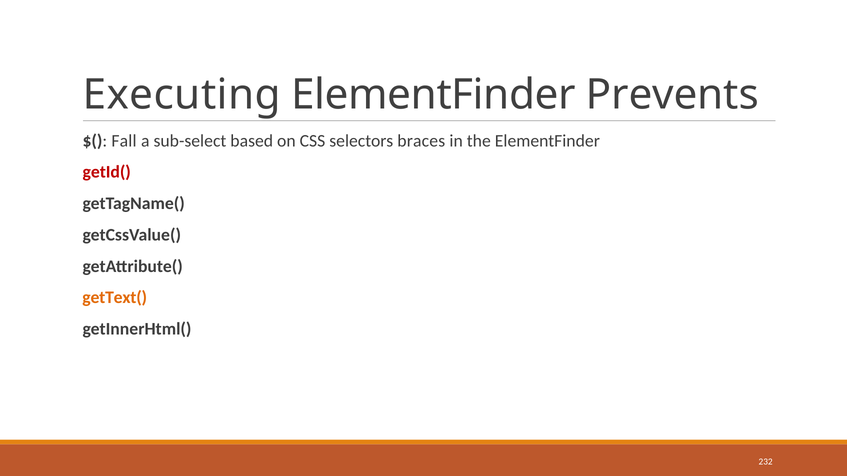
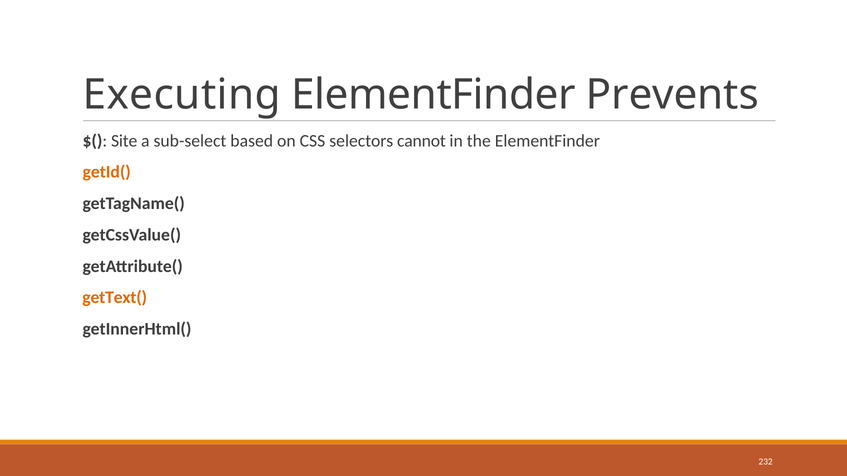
Fall: Fall -> Site (124, 141)
braces: braces -> cannot (421, 141)
getId( colour: red -> orange (107, 172)
